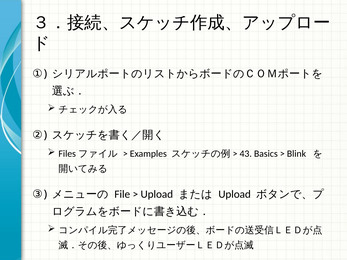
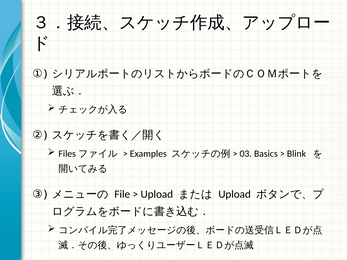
43: 43 -> 03 (246, 154)
